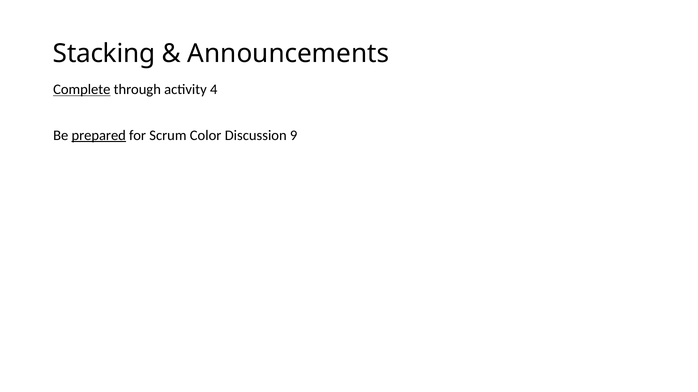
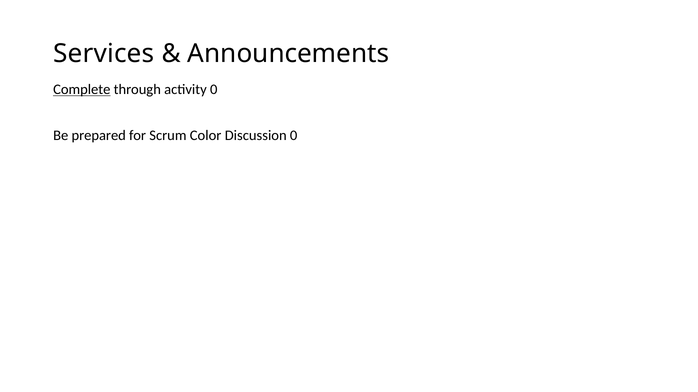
Stacking: Stacking -> Services (104, 54)
activity 4: 4 -> 0 (214, 90)
prepared underline: present -> none (99, 136)
Discussion 9: 9 -> 0 (294, 136)
